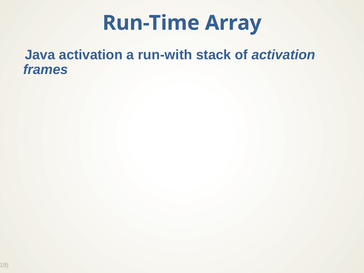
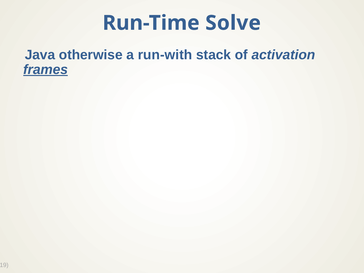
Array: Array -> Solve (233, 23)
Java activation: activation -> otherwise (91, 55)
frames underline: none -> present (45, 70)
